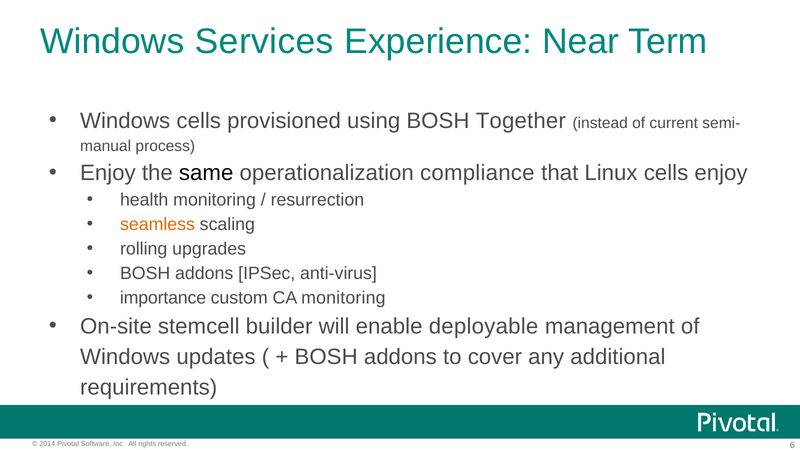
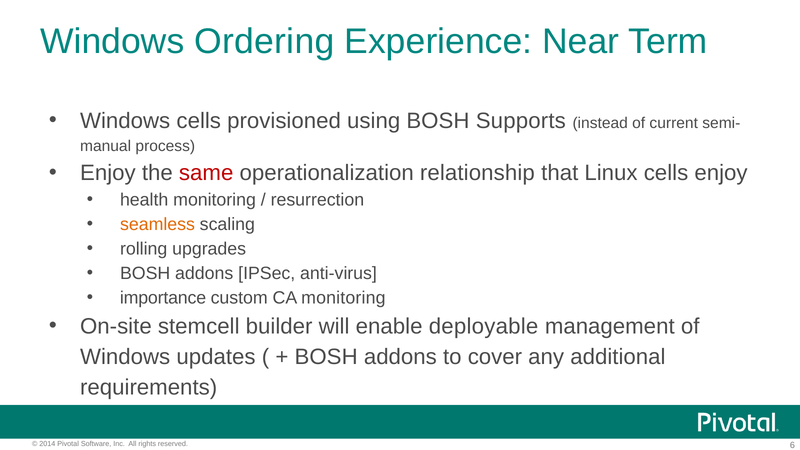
Services: Services -> Ordering (264, 41)
Together: Together -> Supports (521, 121)
same colour: black -> red (206, 173)
compliance: compliance -> relationship (477, 173)
